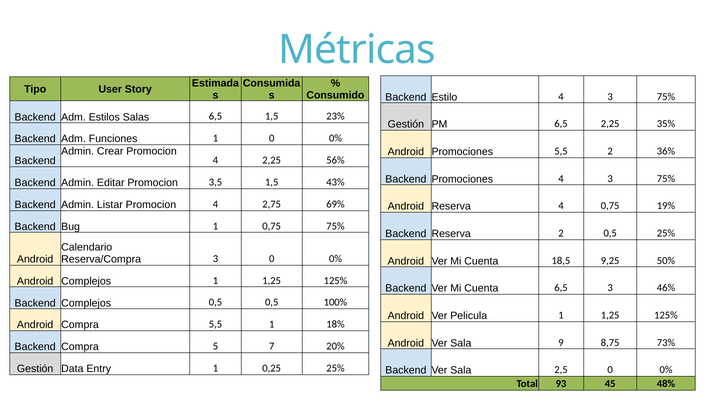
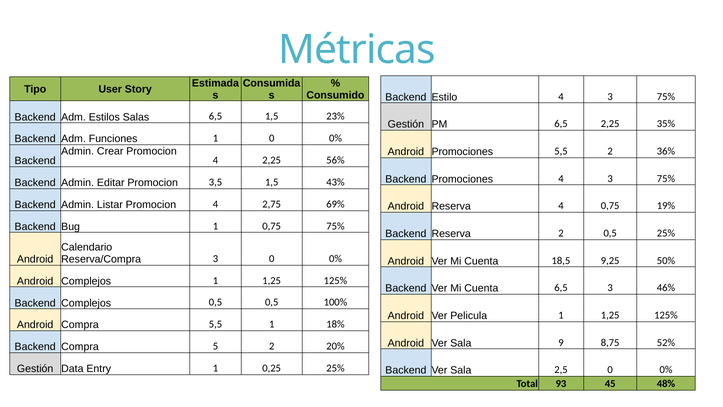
73%: 73% -> 52% (666, 342)
5 7: 7 -> 2 (272, 346)
